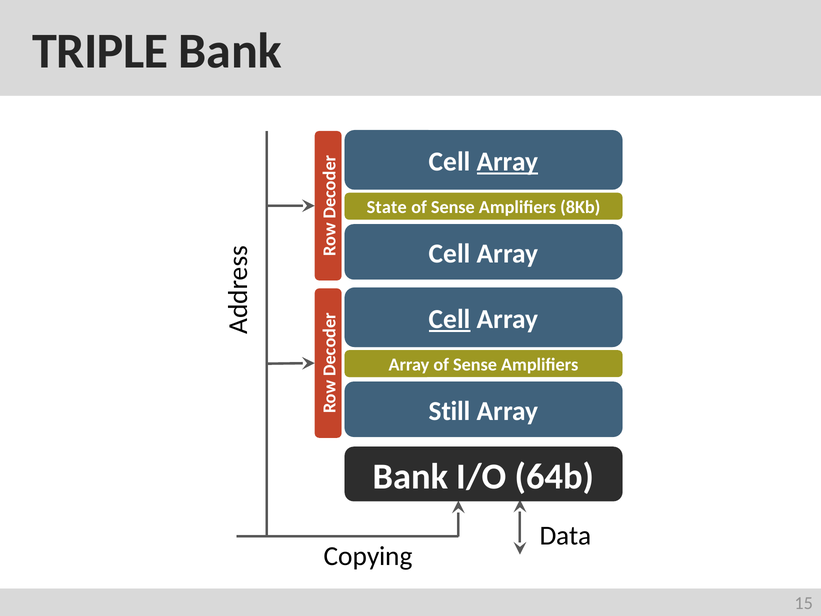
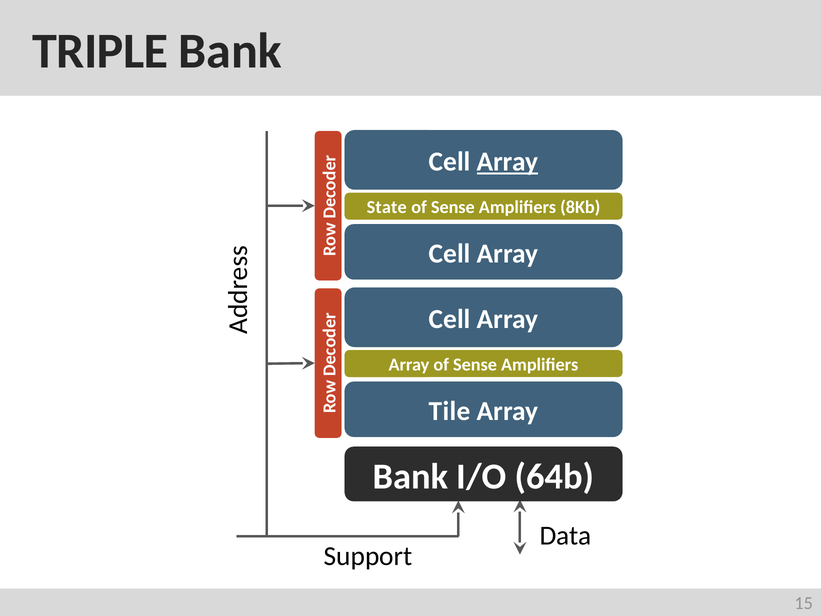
Cell underline: present -> none (450, 319)
Still: Still -> Tile (450, 411)
Copying: Copying -> Support (368, 556)
